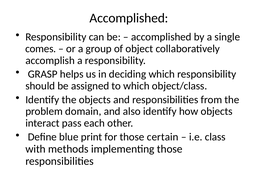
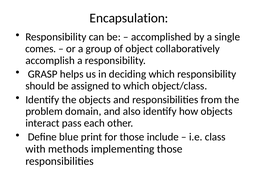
Accomplished: Accomplished -> Encapsulation (129, 18)
certain: certain -> include (163, 137)
